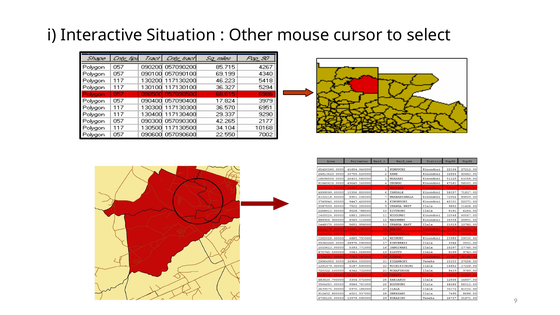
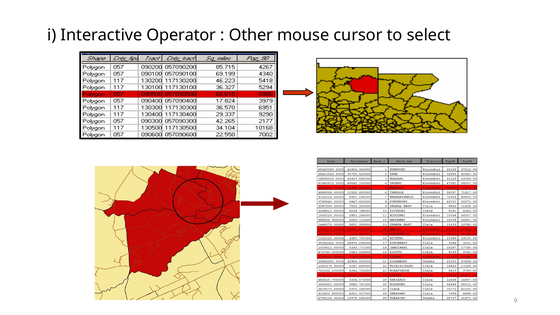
Situation: Situation -> Operator (181, 35)
